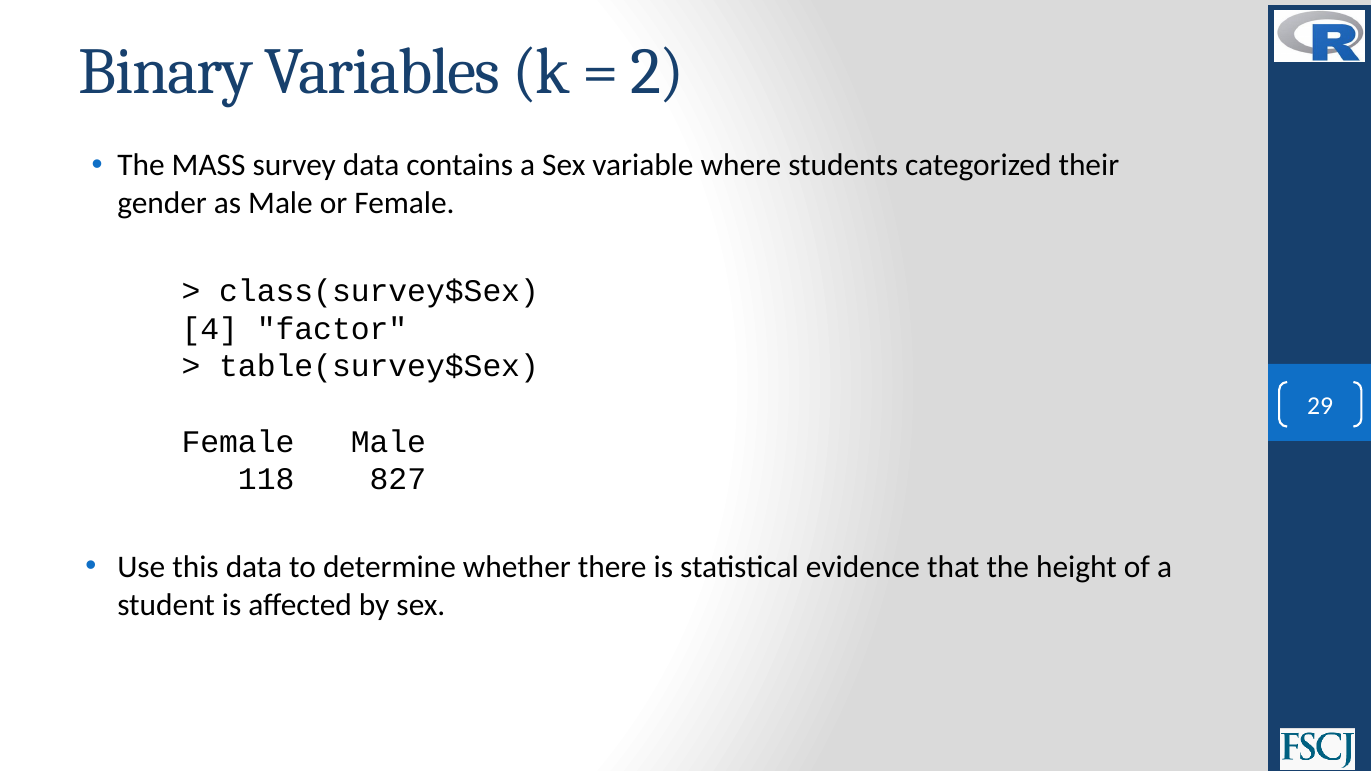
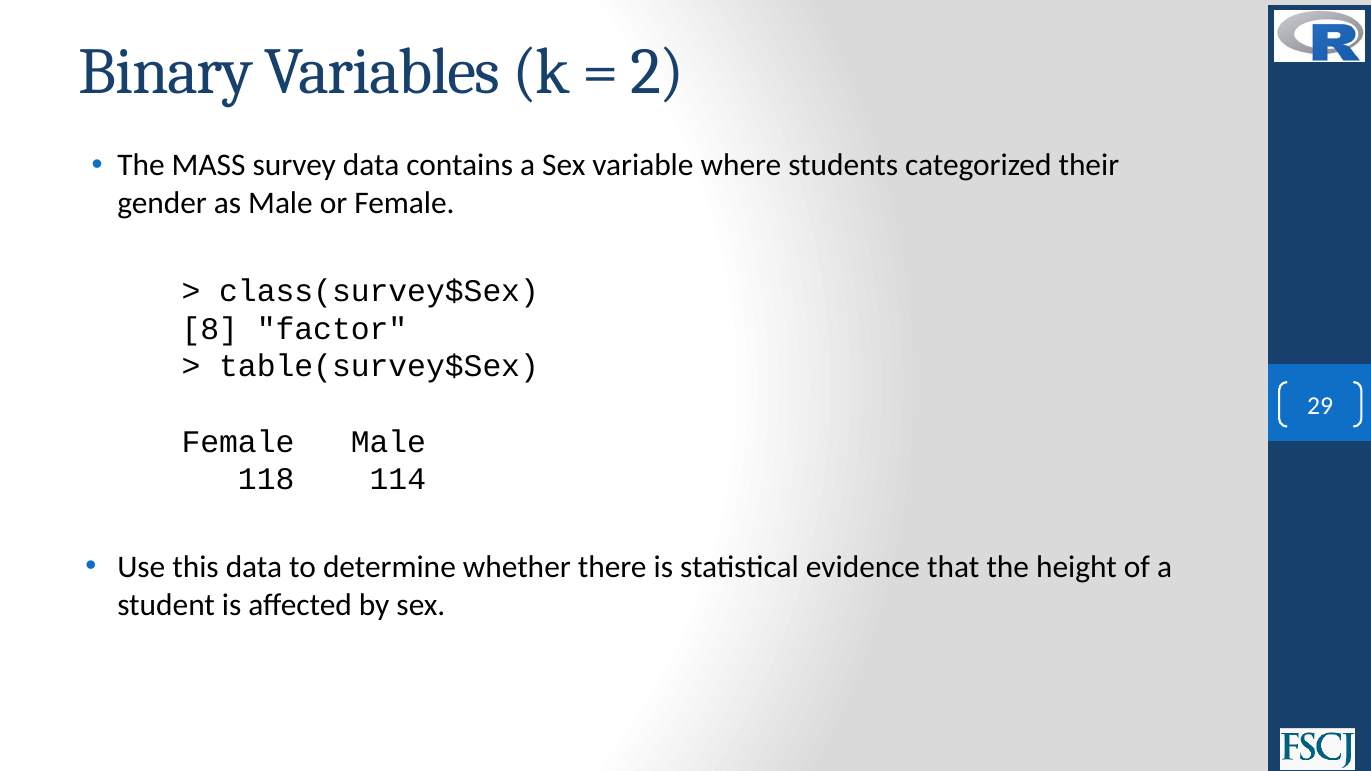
4: 4 -> 8 (210, 329)
827: 827 -> 114 (398, 480)
